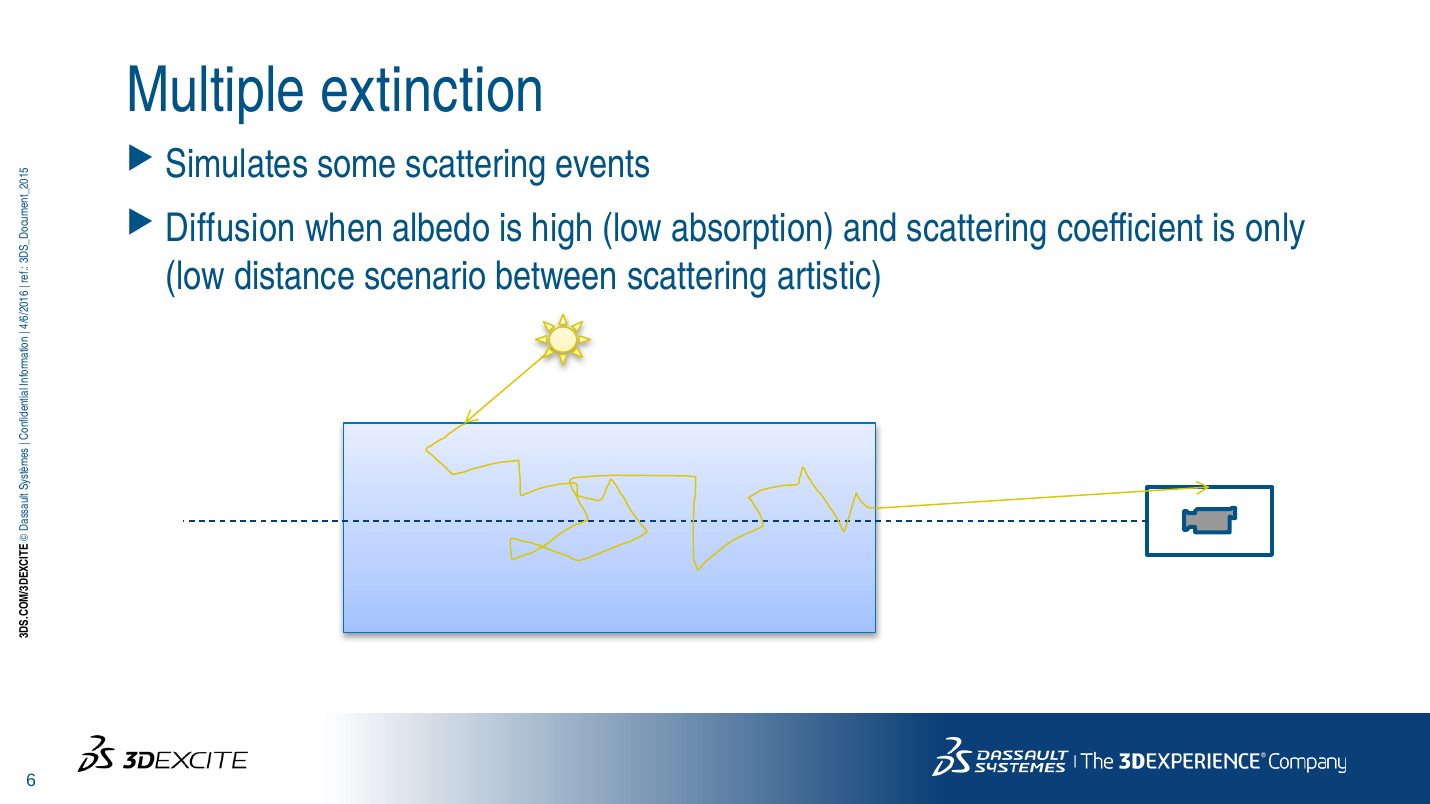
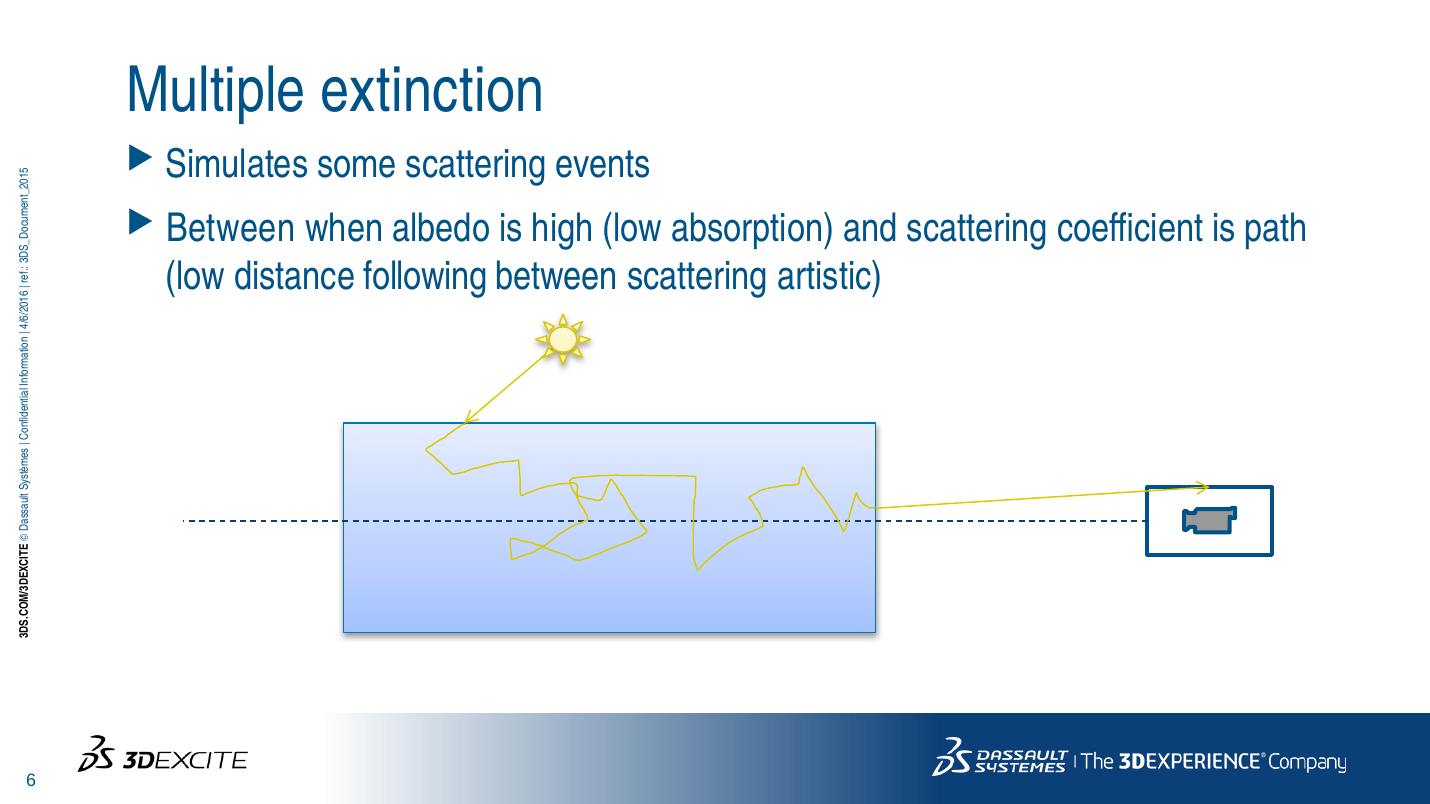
Diffusion: Diffusion -> Between (231, 229)
only: only -> path (1276, 229)
scenario: scenario -> following (426, 276)
